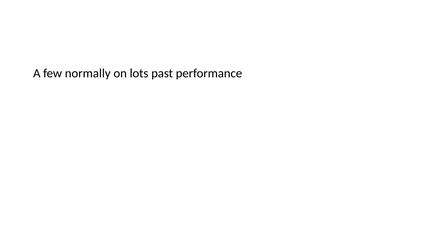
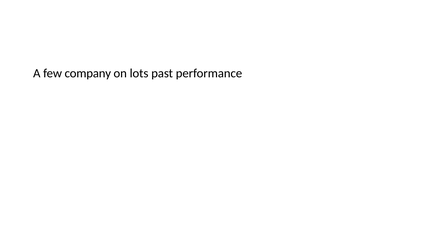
normally: normally -> company (88, 73)
